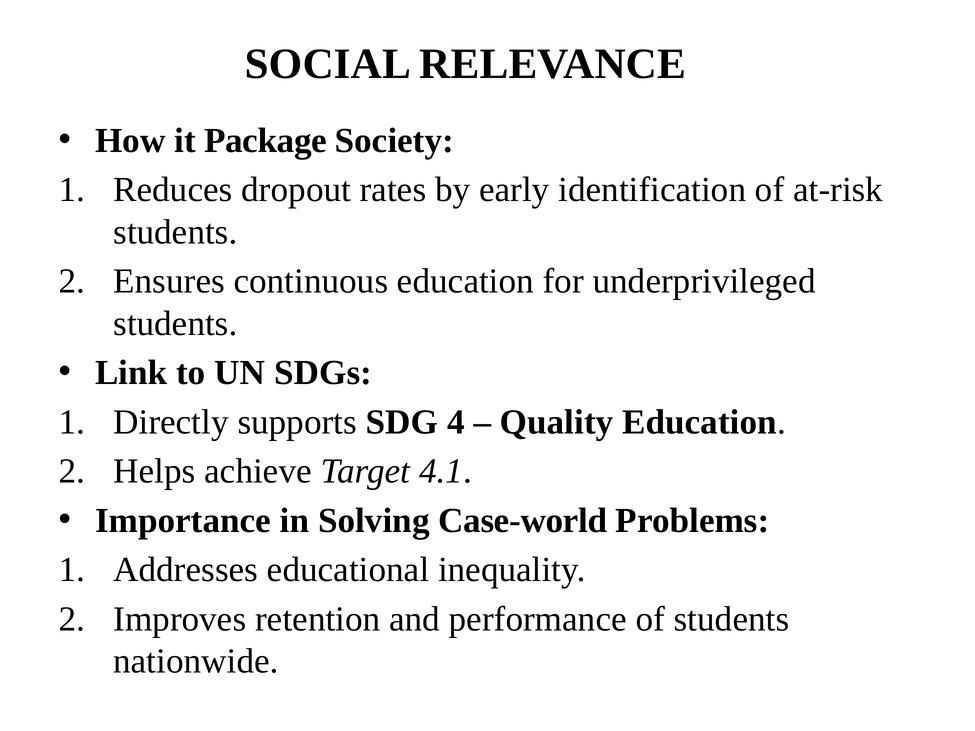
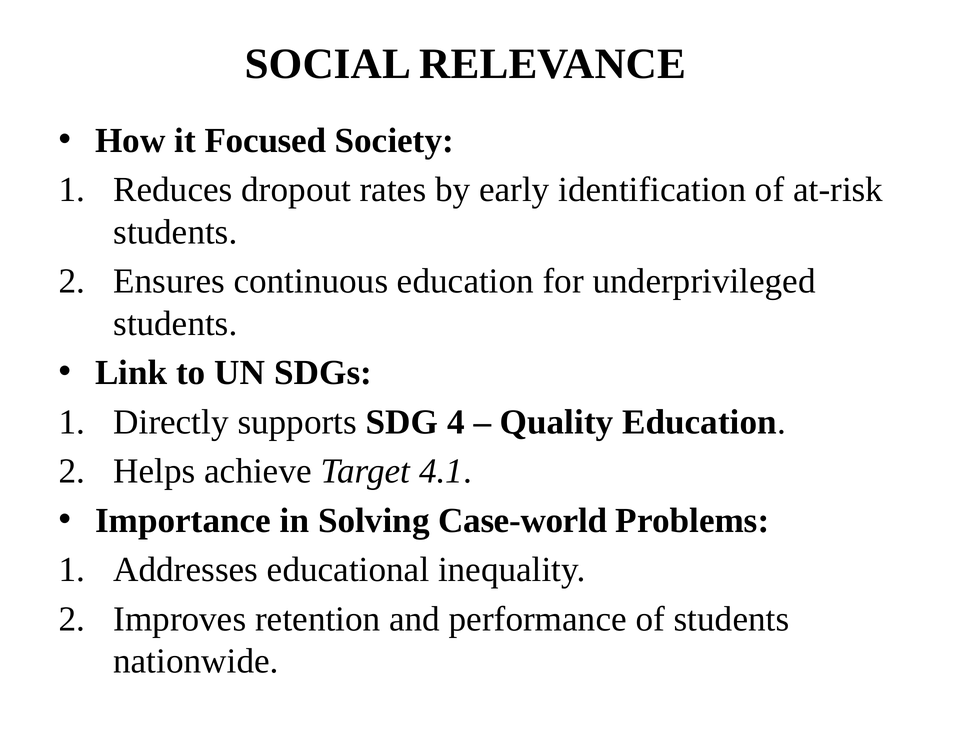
Package: Package -> Focused (265, 141)
